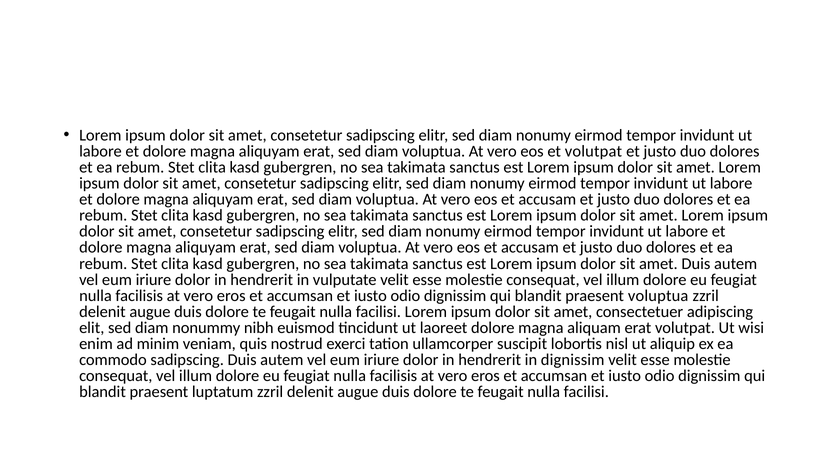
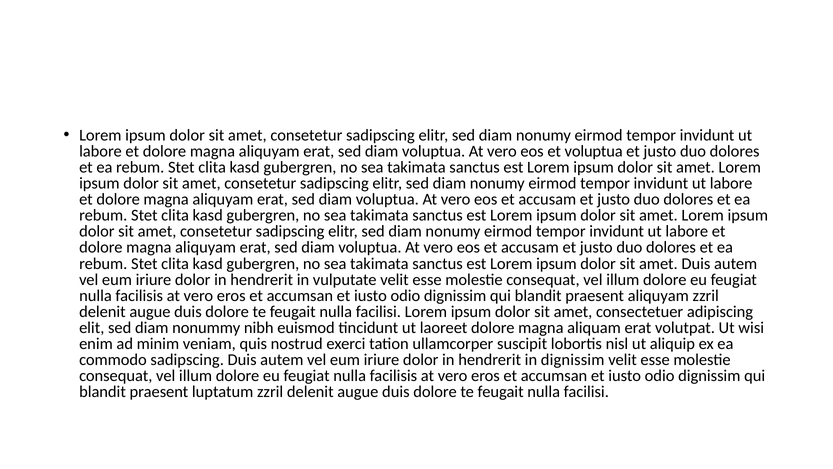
et volutpat: volutpat -> voluptua (594, 151)
praesent voluptua: voluptua -> aliquyam (658, 295)
